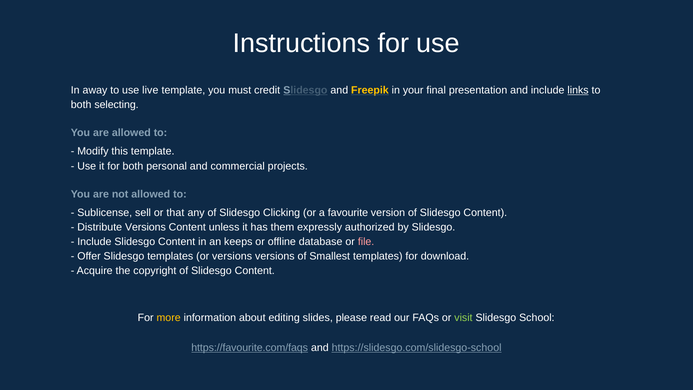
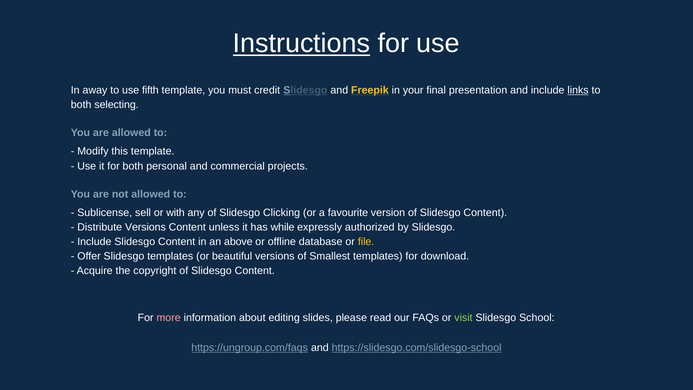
Instructions underline: none -> present (302, 43)
live: live -> fifth (150, 90)
that: that -> with (176, 212)
them: them -> while (283, 227)
keeps: keeps -> above (238, 242)
file colour: pink -> yellow (366, 242)
or versions: versions -> beautiful (232, 256)
more colour: yellow -> pink (169, 317)
https://favourite.com/faqs: https://favourite.com/faqs -> https://ungroup.com/faqs (250, 347)
